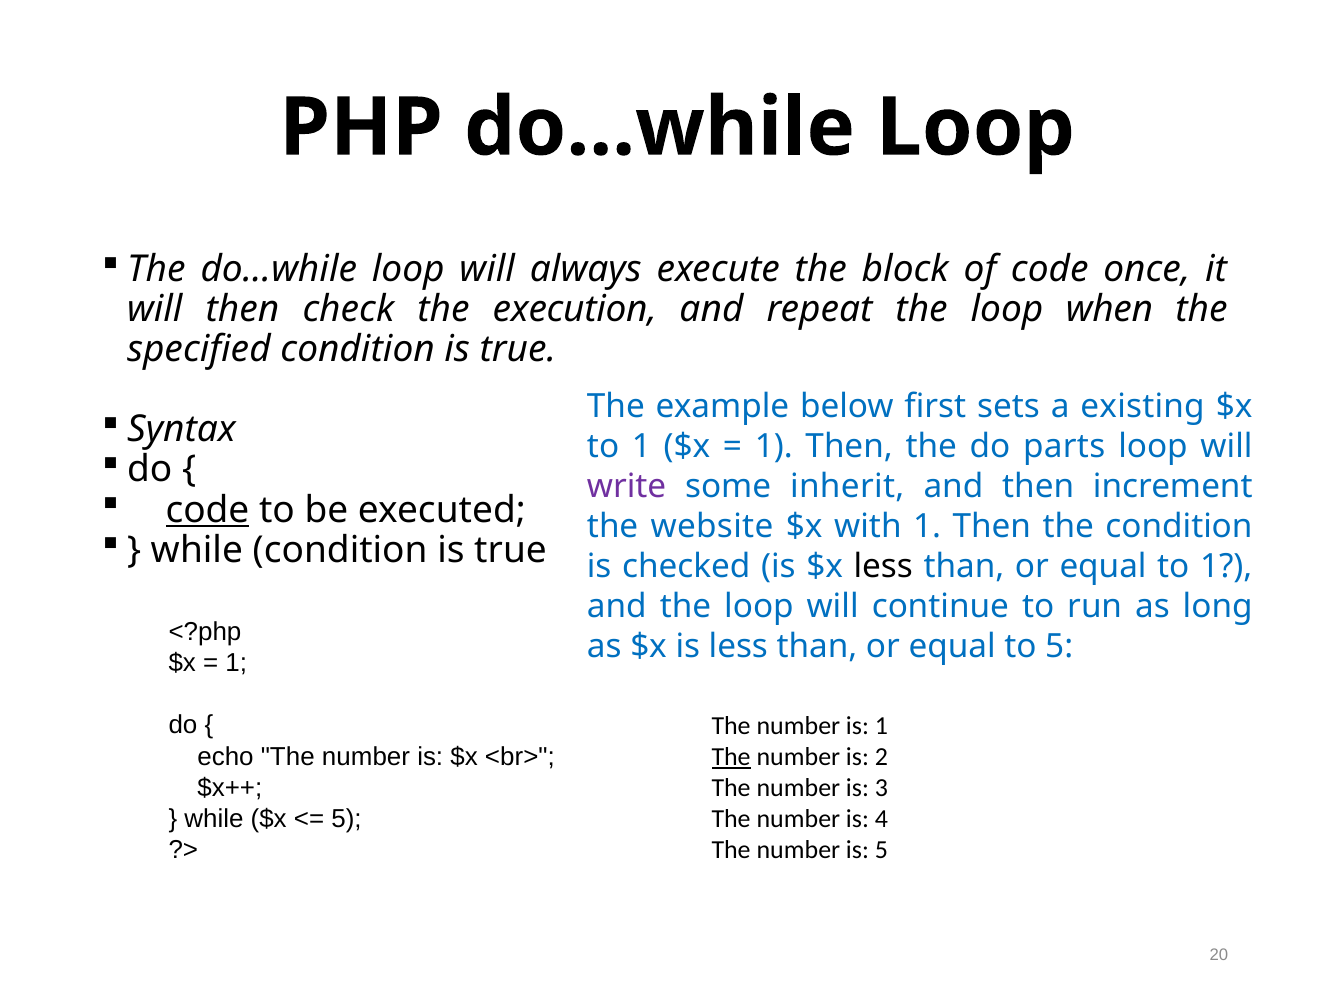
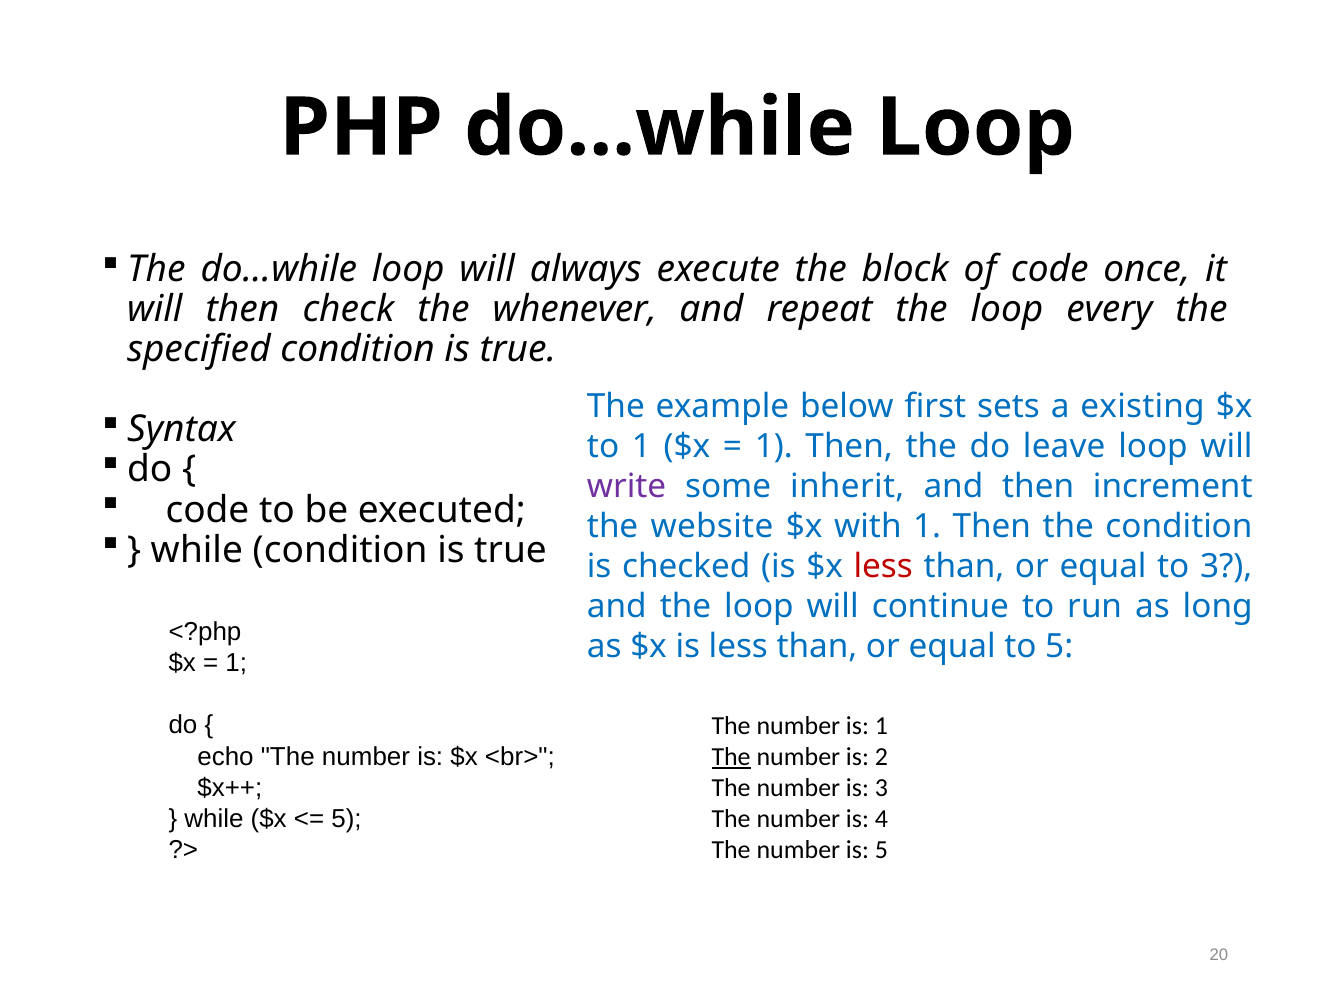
execution: execution -> whenever (575, 309)
when: when -> every (1109, 309)
parts: parts -> leave (1064, 447)
code underline: present -> none (207, 510)
less colour: black -> red (883, 566)
equal to 1: 1 -> 3 (1226, 566)
